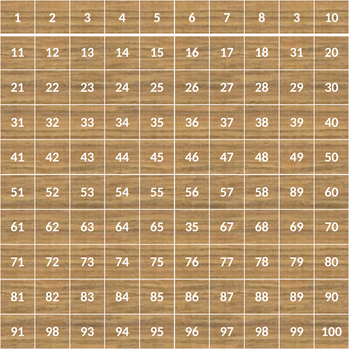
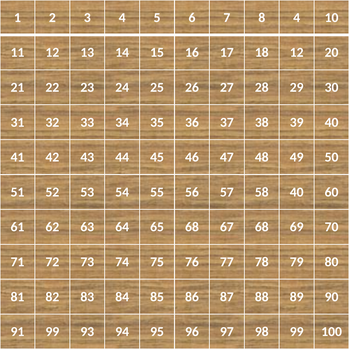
8 3: 3 -> 4 (297, 18)
18 31: 31 -> 12 (297, 53)
58 89: 89 -> 40 (297, 192)
65 35: 35 -> 68 (192, 227)
91 98: 98 -> 99 (52, 332)
